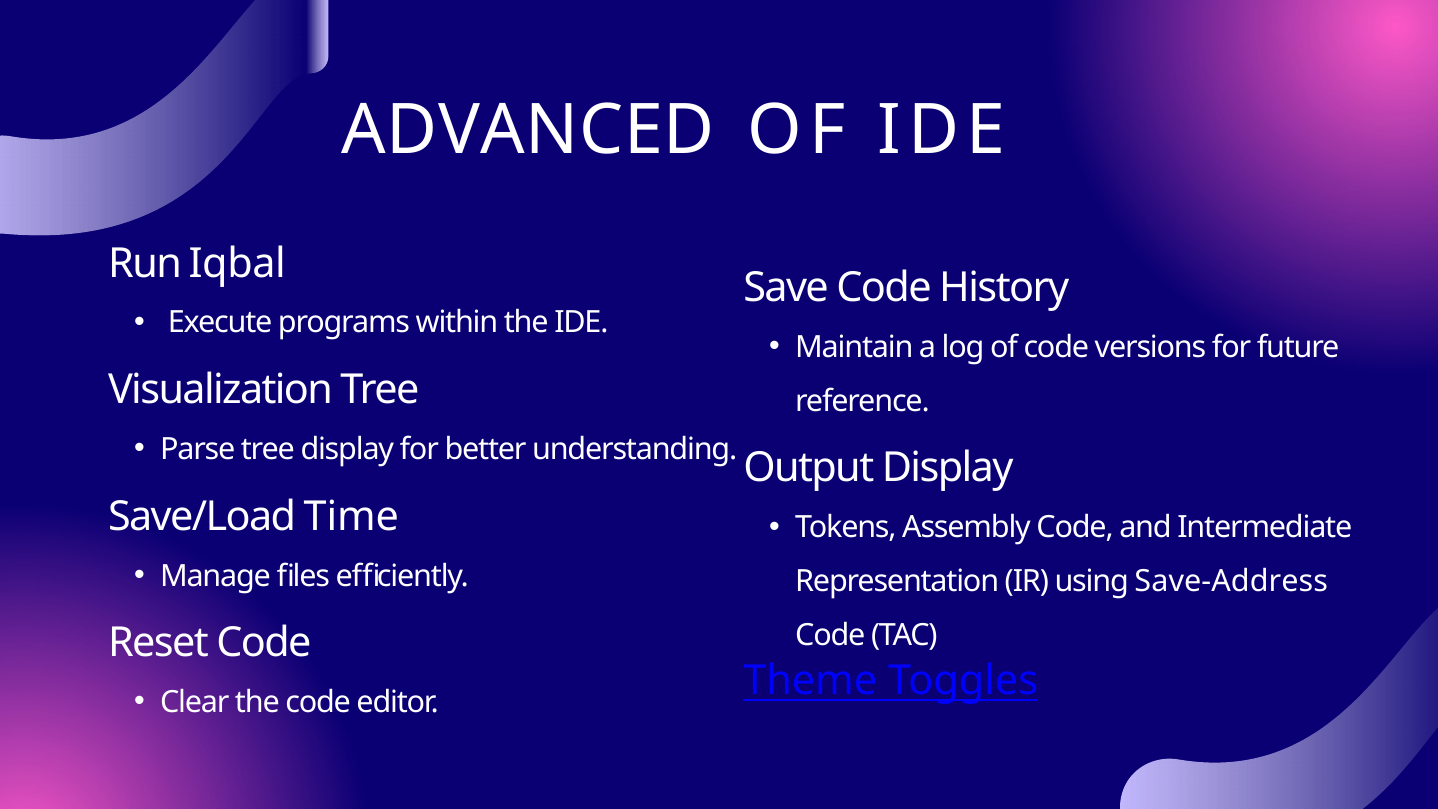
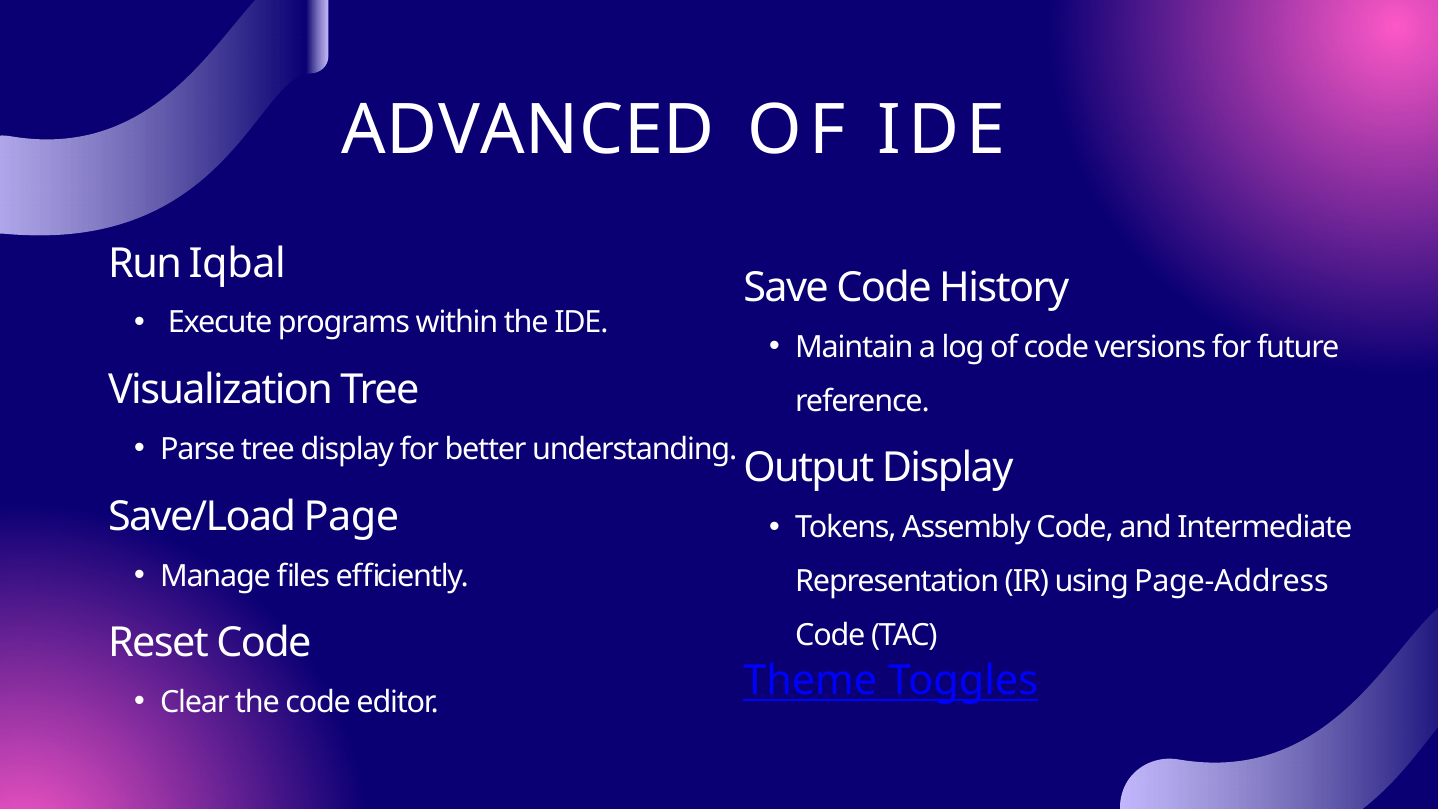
Time: Time -> Page (351, 516)
Save-Address: Save-Address -> Page-Address (1231, 581)
